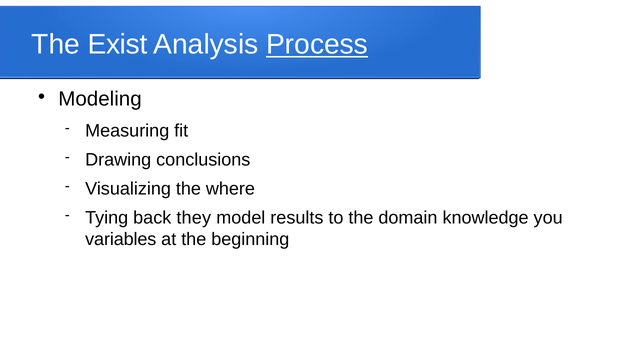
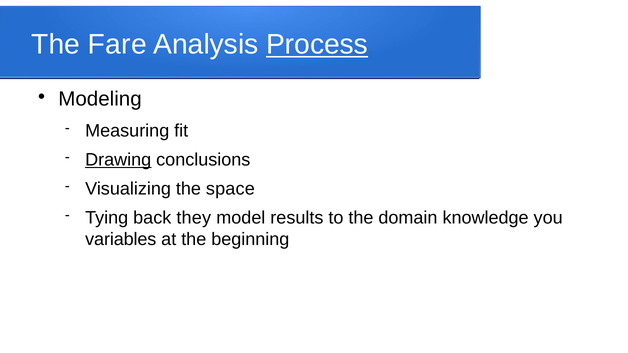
Exist: Exist -> Fare (117, 45)
Drawing underline: none -> present (118, 160)
where: where -> space (230, 189)
